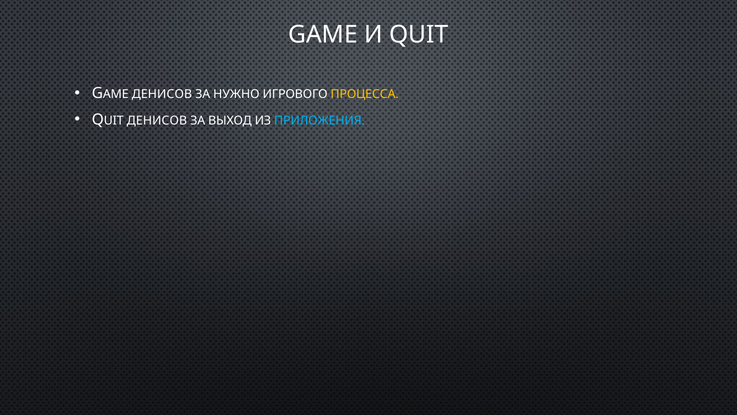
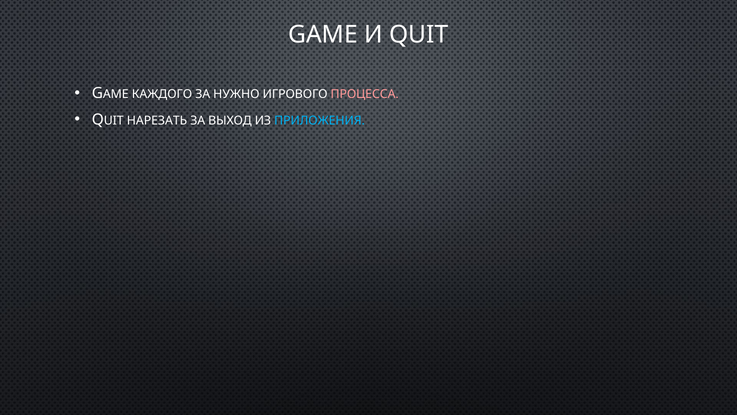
ДЕНИСОВ: ДЕНИСОВ -> КАЖДОГО (162, 94)
ПРОЦЕССА colour: yellow -> pink (365, 94)
ДЕНИСОВ: ДЕНИСОВ -> НАРЕЗАТЬ (157, 120)
